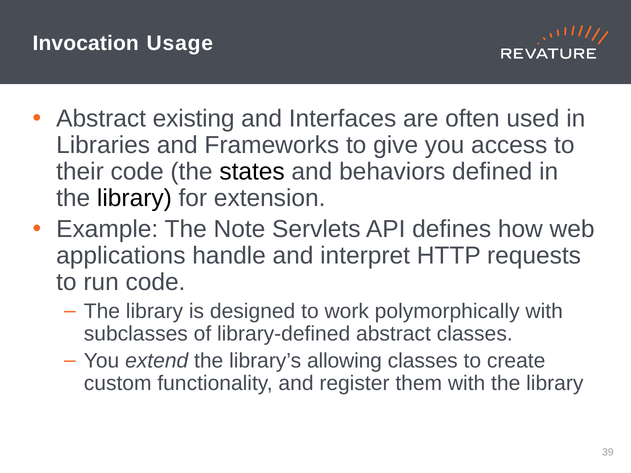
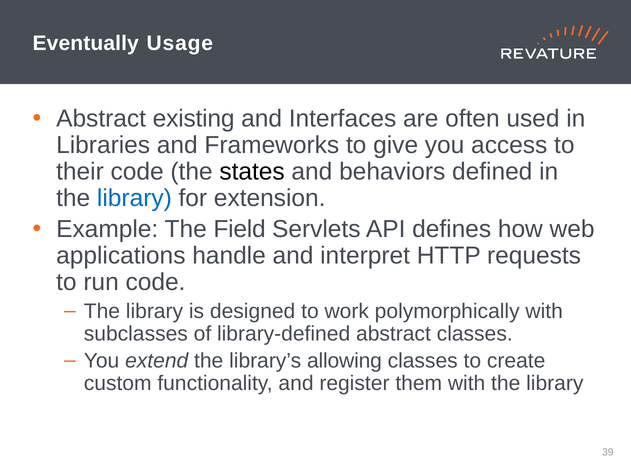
Invocation: Invocation -> Eventually (86, 43)
library colour: black -> blue (134, 198)
Note: Note -> Field (240, 229)
